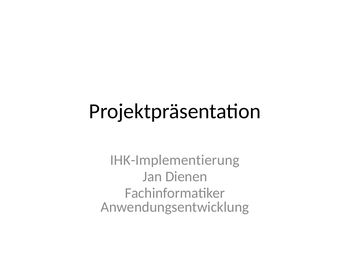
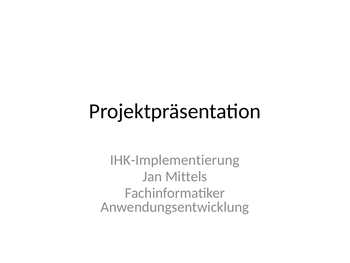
Dienen: Dienen -> Mittels (186, 176)
